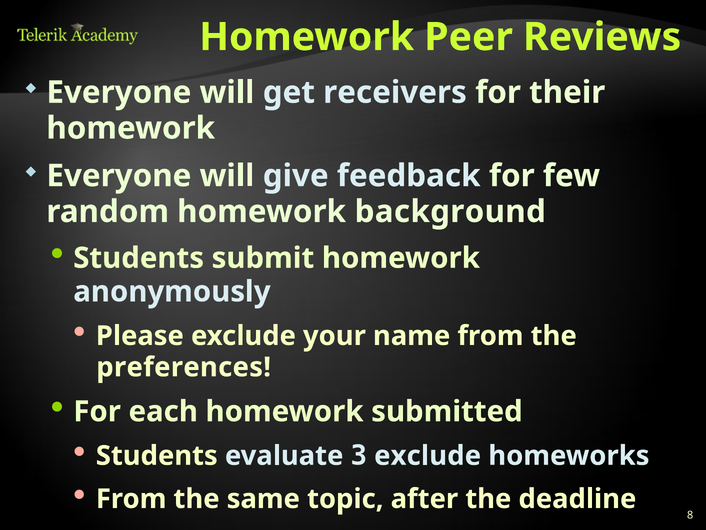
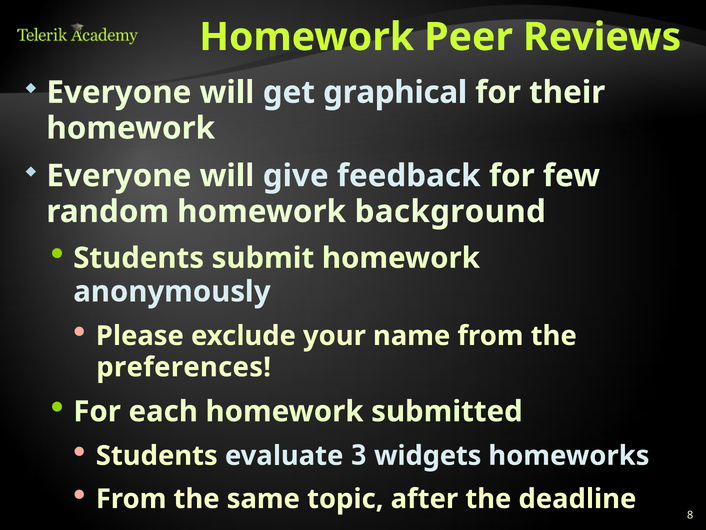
receivers: receivers -> graphical (395, 92)
3 exclude: exclude -> widgets (428, 455)
